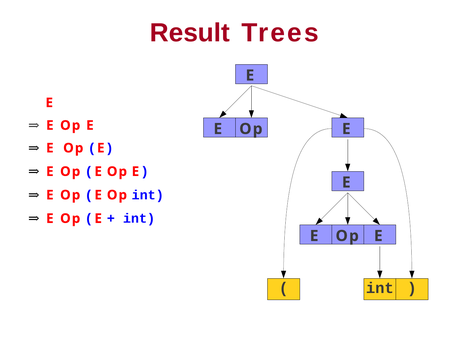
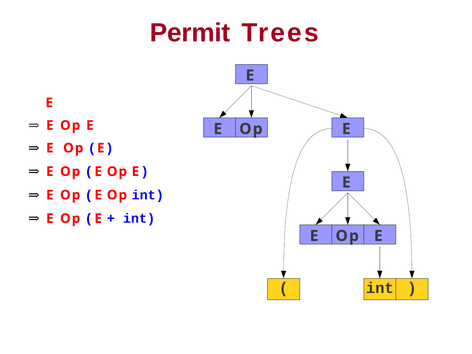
Result: Result -> Permit (190, 33)
